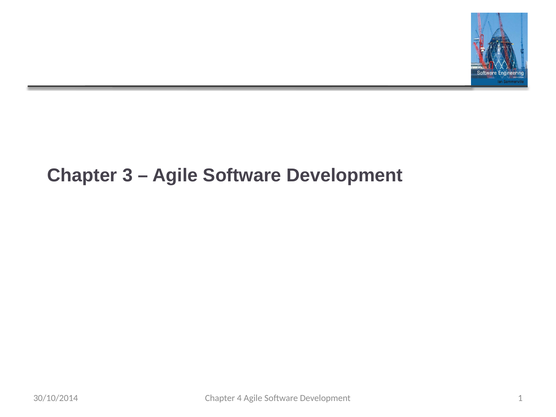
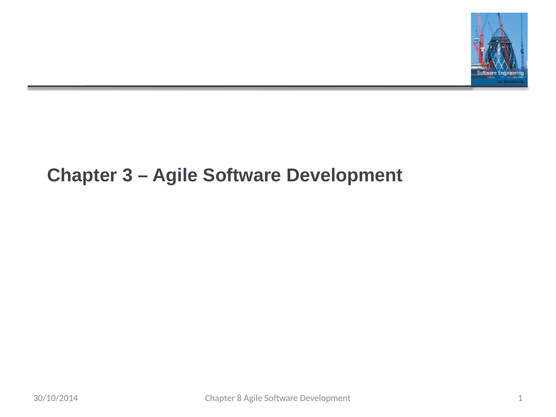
4: 4 -> 8 (239, 398)
